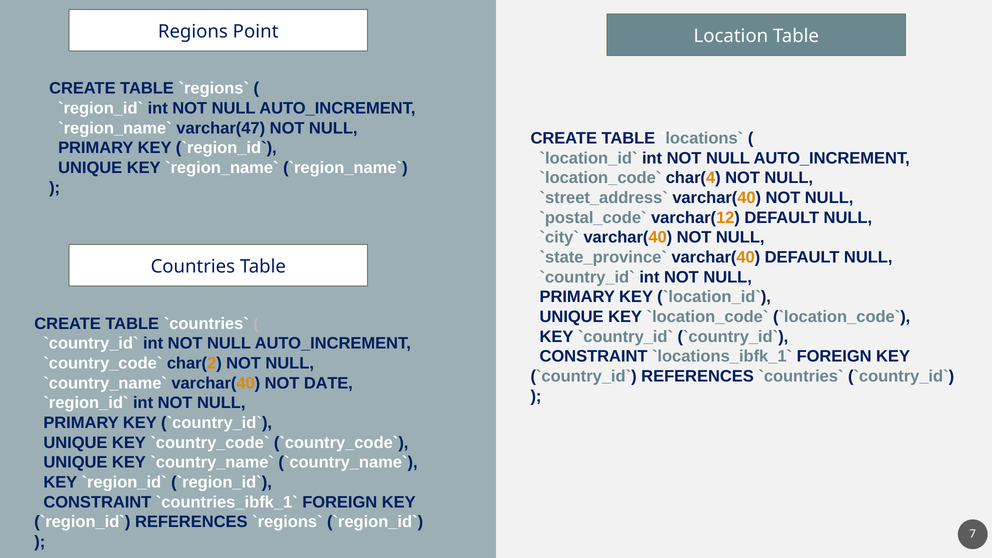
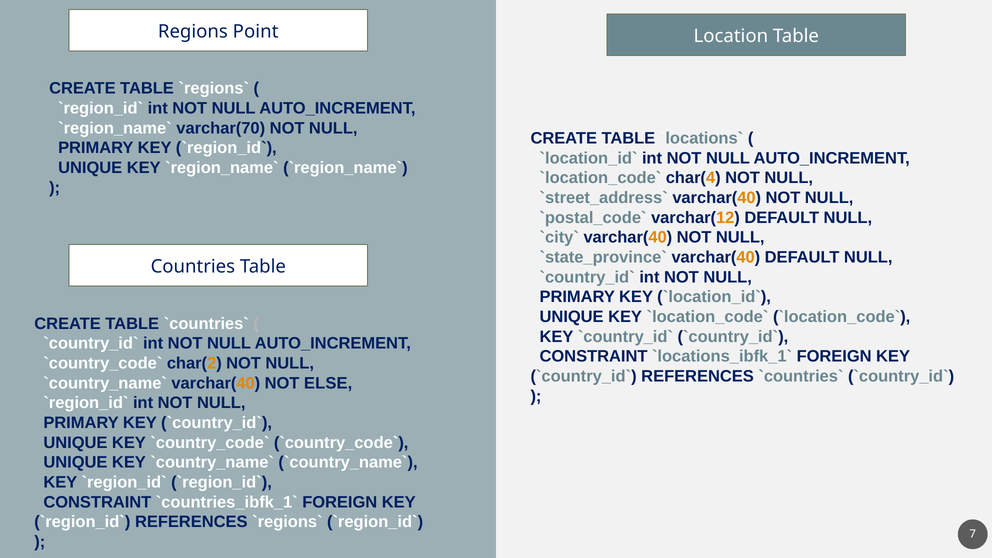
varchar(47: varchar(47 -> varchar(70 (221, 128)
DATE: DATE -> ELSE (328, 383)
